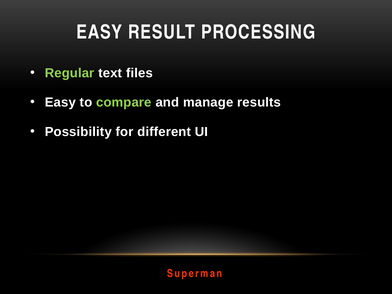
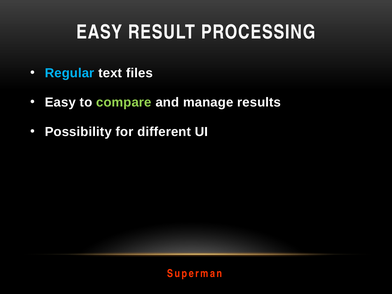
Regular colour: light green -> light blue (70, 73)
